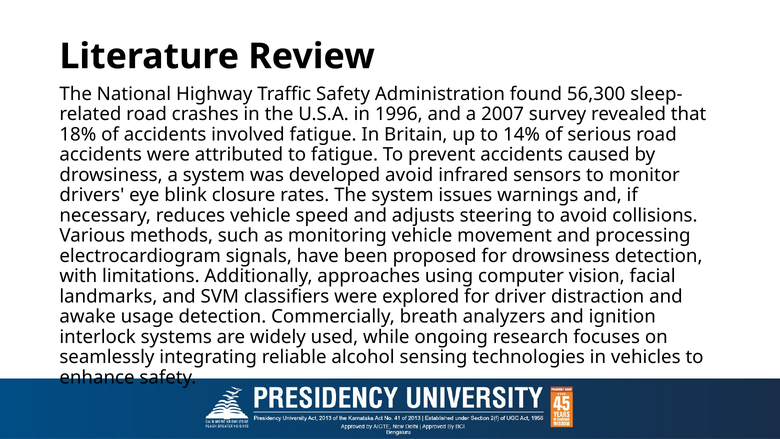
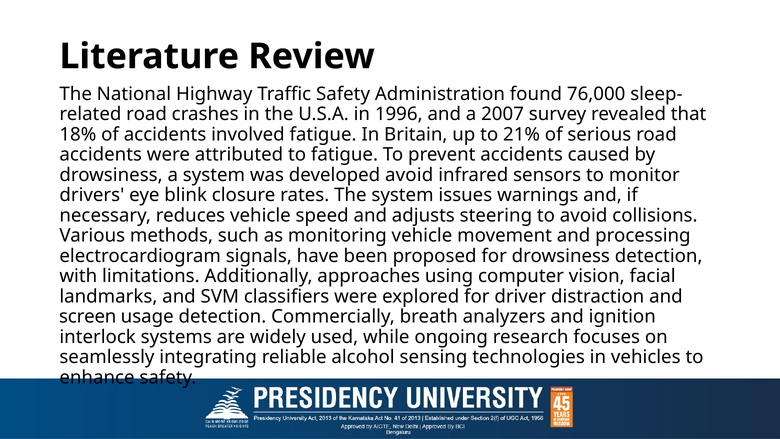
56,300: 56,300 -> 76,000 (596, 94)
14%: 14% -> 21% (522, 134)
awake: awake -> screen (88, 316)
